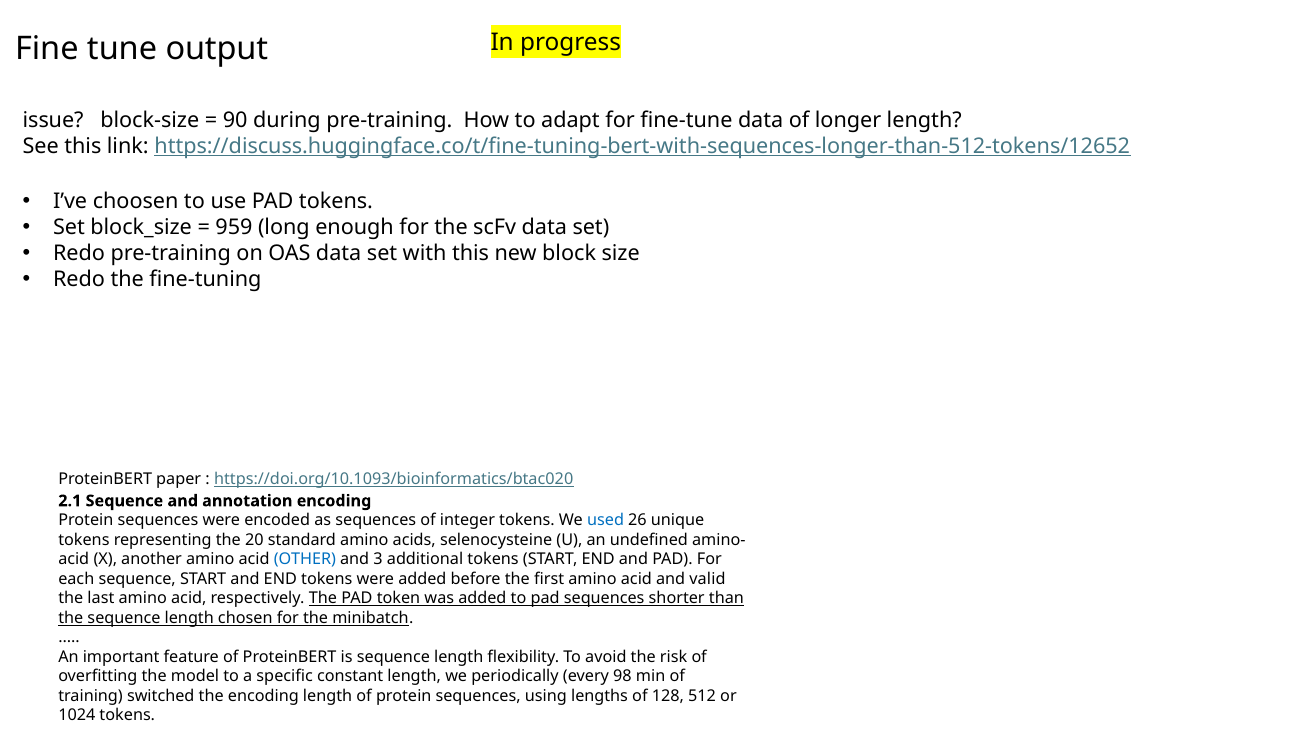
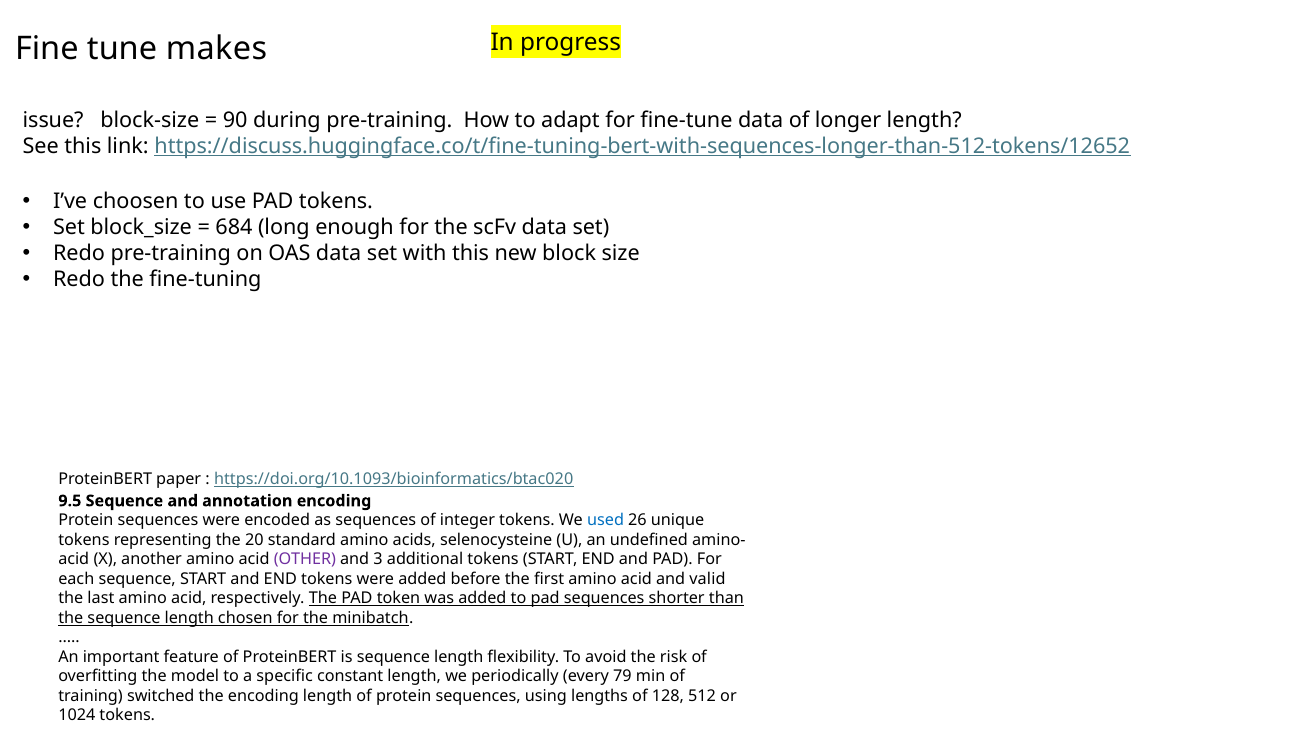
output: output -> makes (217, 48)
959: 959 -> 684 (234, 227)
2.1: 2.1 -> 9.5 (70, 501)
OTHER colour: blue -> purple (305, 559)
98: 98 -> 79 (622, 676)
